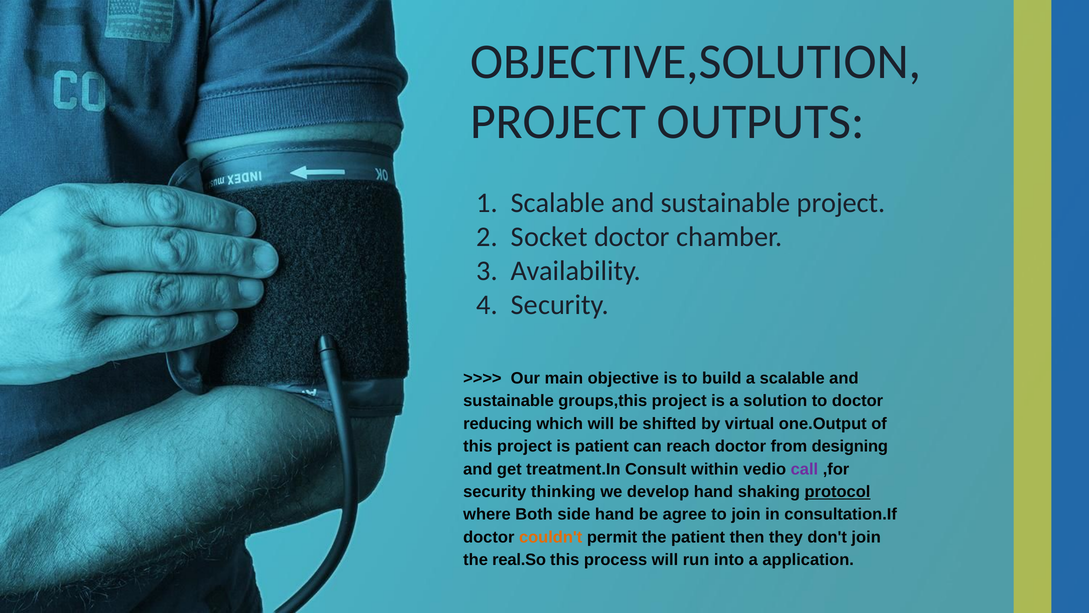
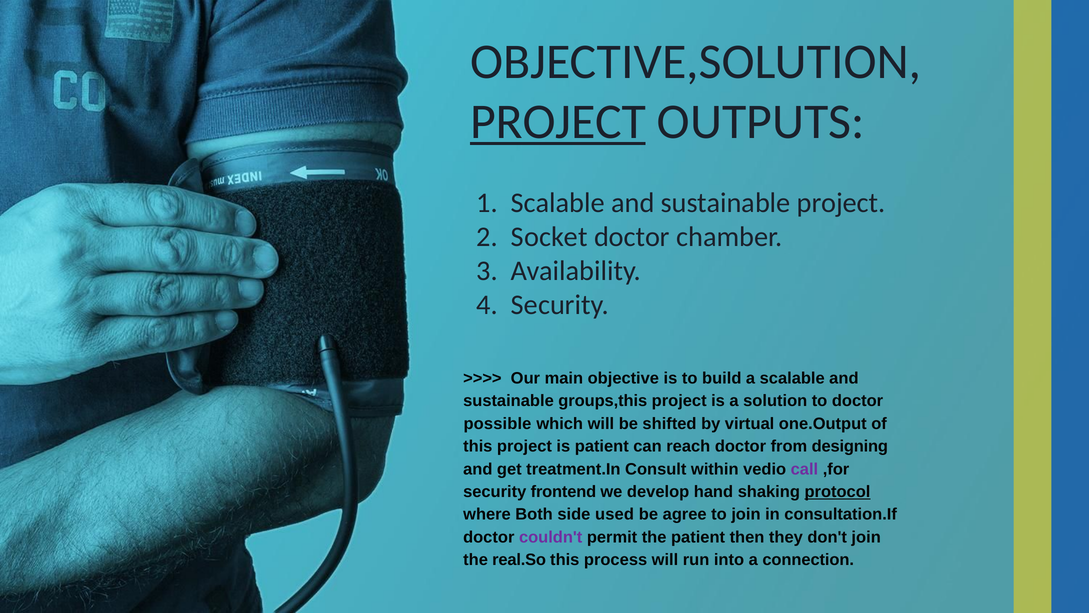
PROJECT underline: none -> present (558, 122)
reducing: reducing -> possible (497, 423)
thinking: thinking -> frontend (563, 491)
side hand: hand -> used (615, 514)
couldn't colour: orange -> purple (551, 537)
application: application -> connection (808, 560)
